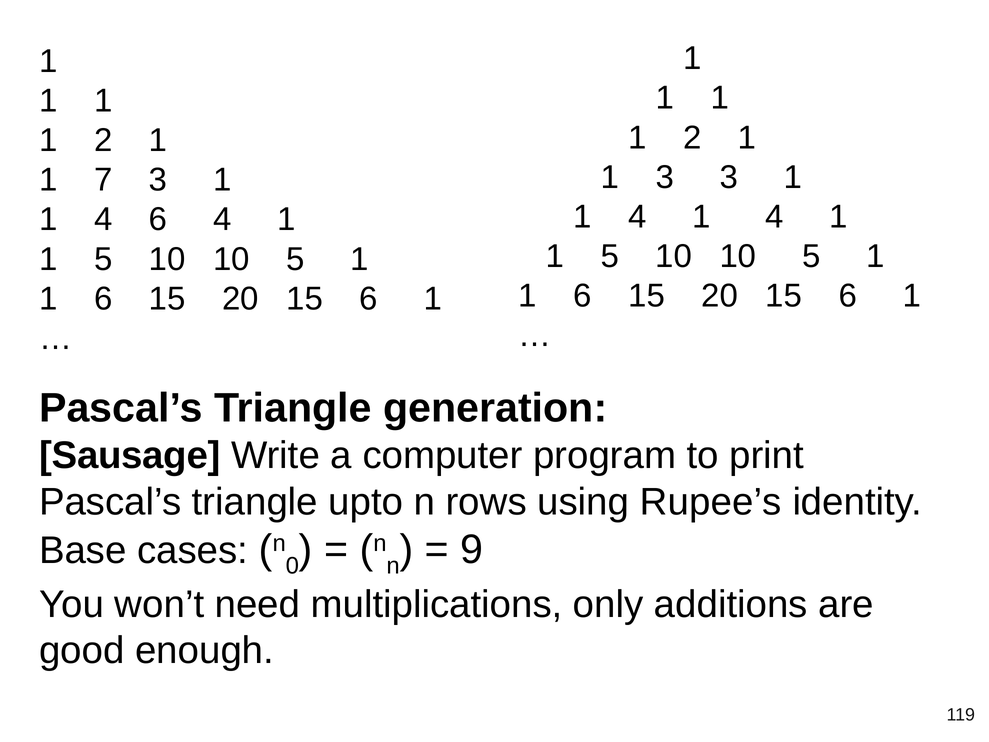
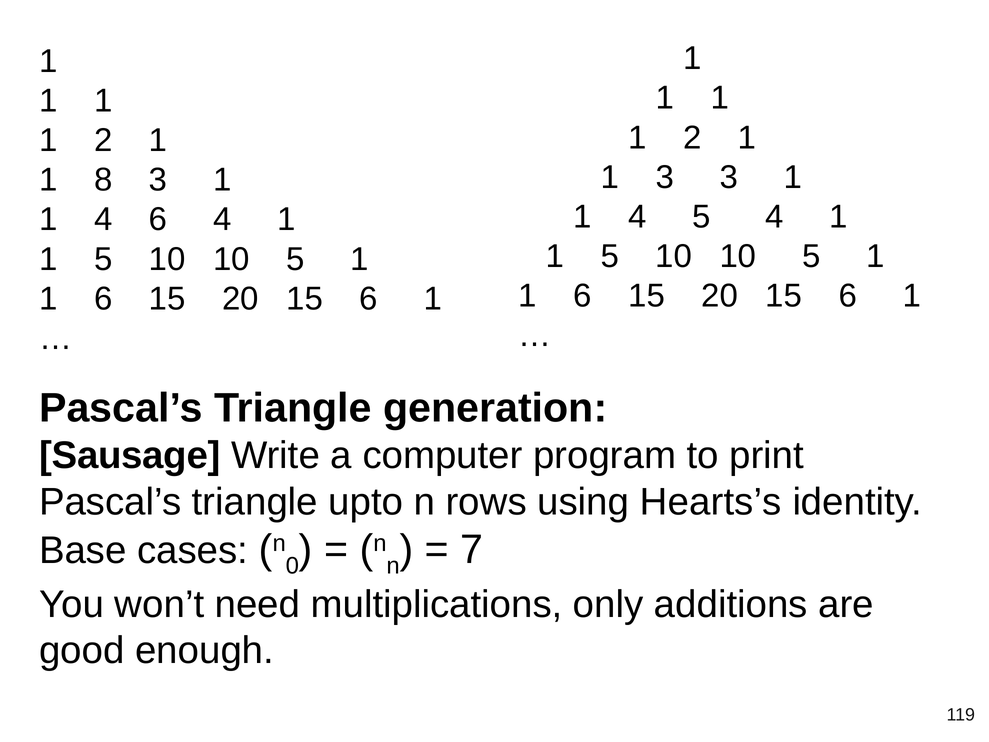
7: 7 -> 8 (103, 180)
1: 1 -> 5 (701, 217)
Rupee’s: Rupee’s -> Hearts’s (711, 502)
9: 9 -> 7 (472, 550)
